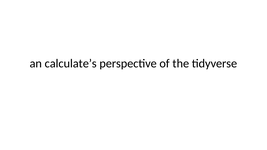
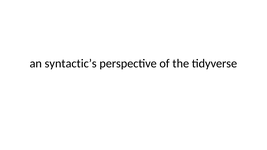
calculate’s: calculate’s -> syntactic’s (71, 64)
